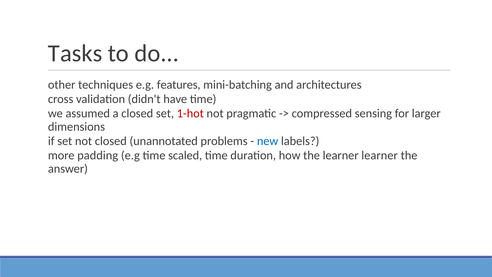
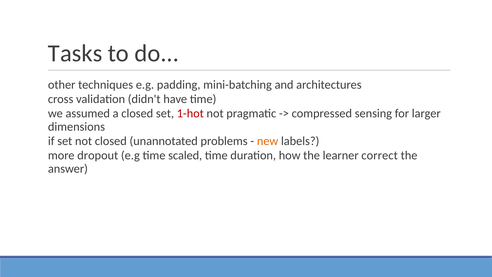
features: features -> padding (179, 85)
new colour: blue -> orange (268, 141)
padding: padding -> dropout (98, 155)
learner learner: learner -> correct (380, 155)
